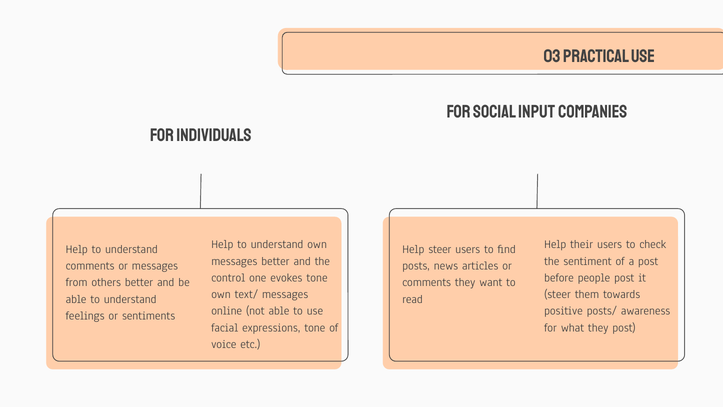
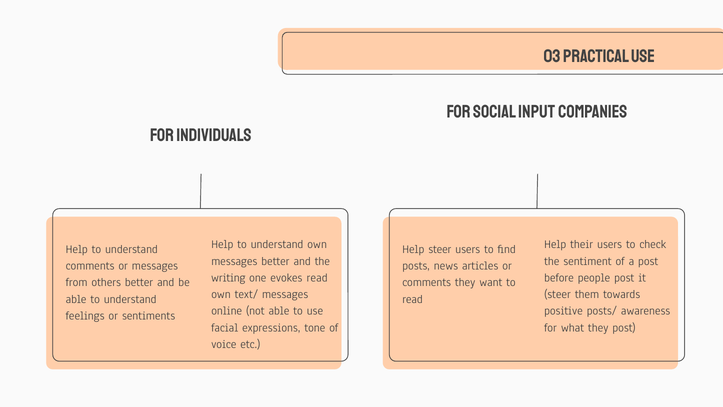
control: control -> writing (228, 277)
evokes tone: tone -> read (317, 277)
